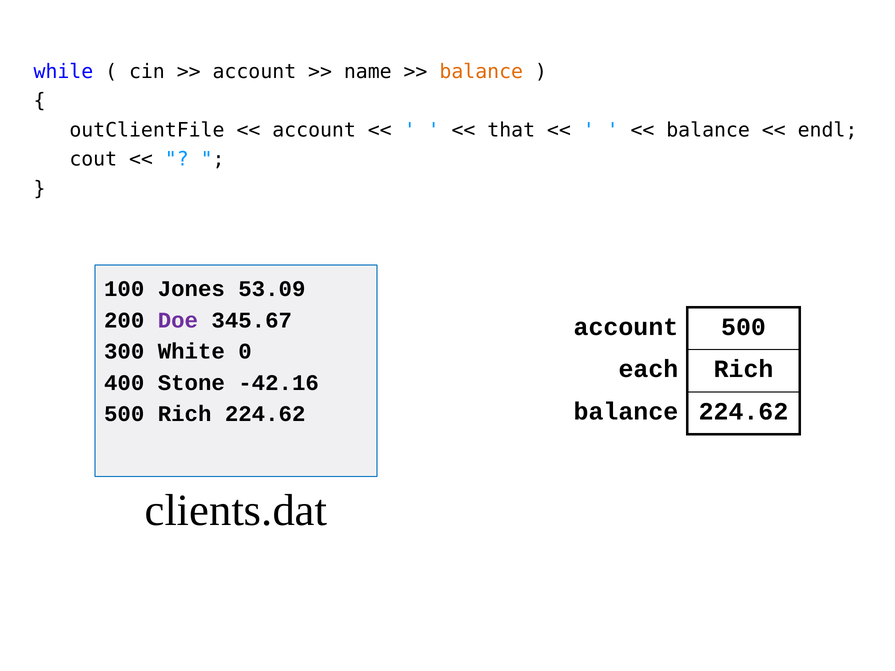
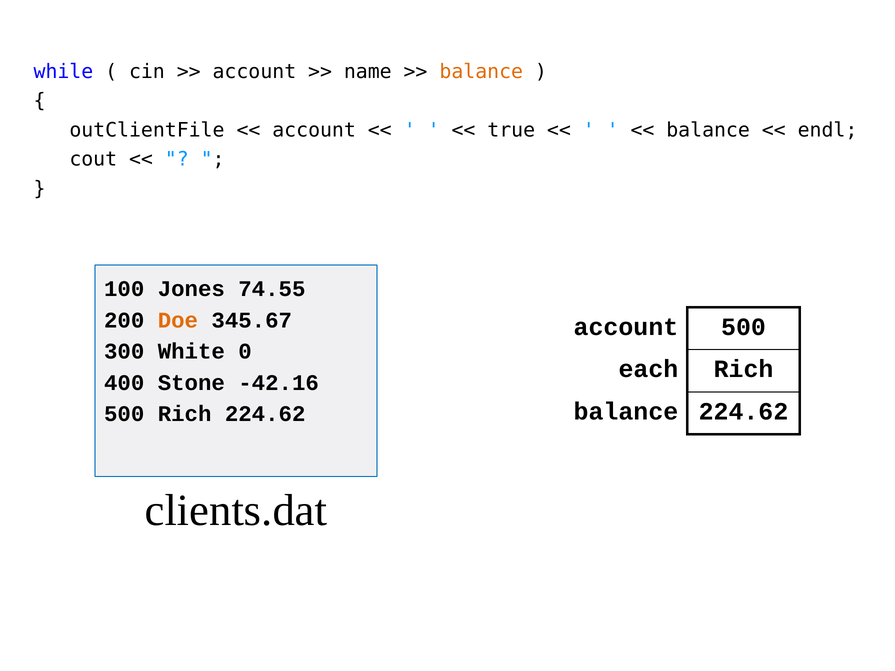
that: that -> true (511, 130)
53.09: 53.09 -> 74.55 (272, 289)
Doe colour: purple -> orange (178, 320)
